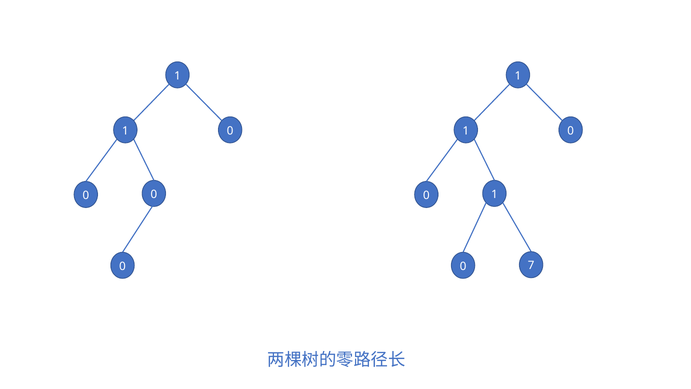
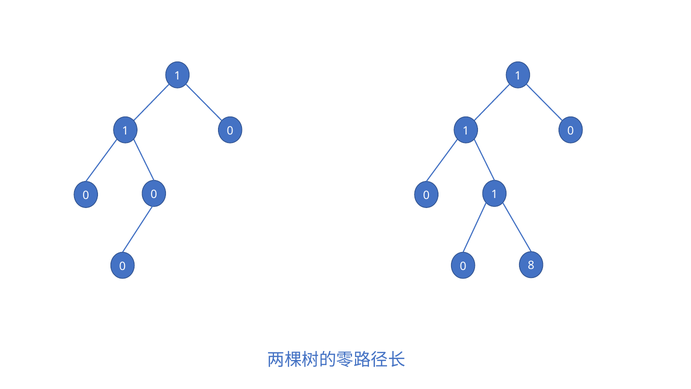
7: 7 -> 8 (531, 265)
